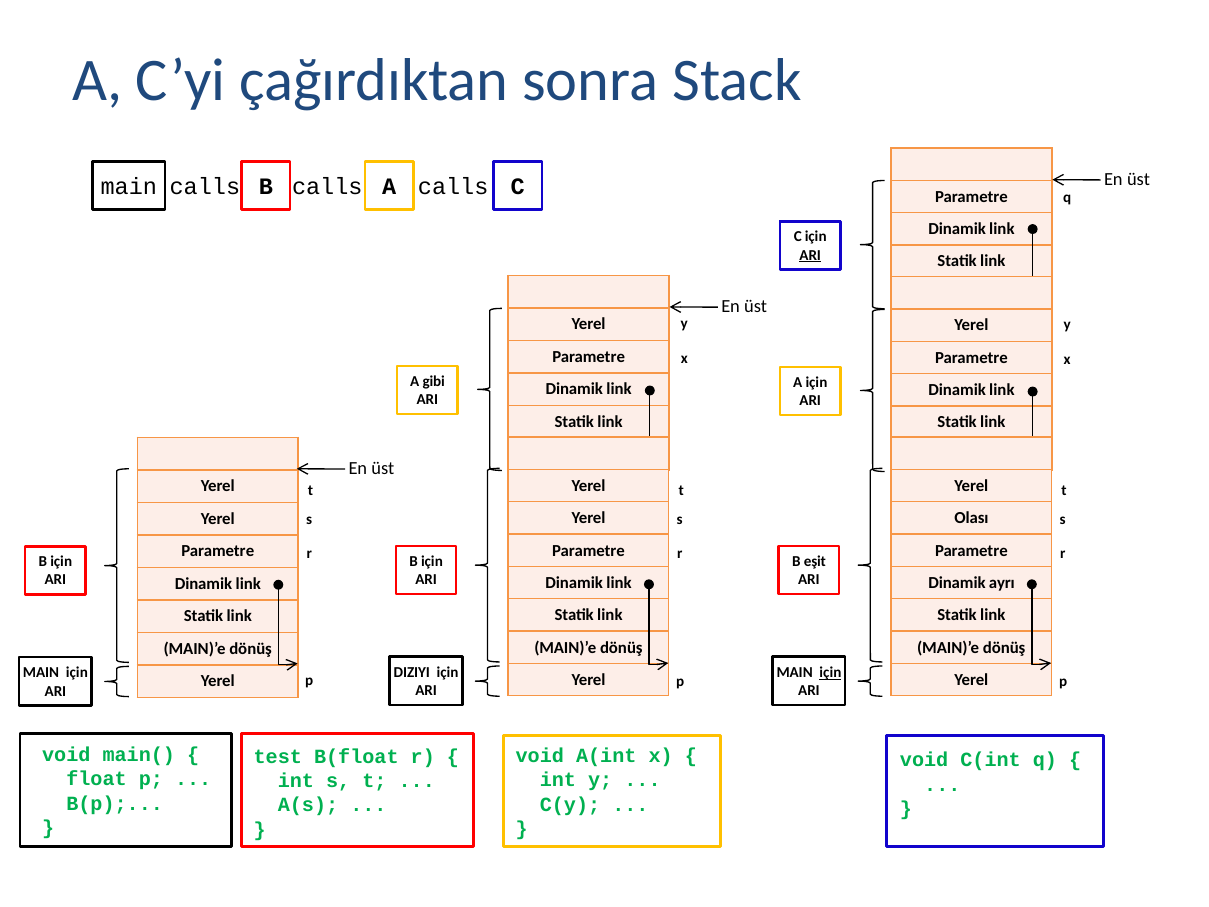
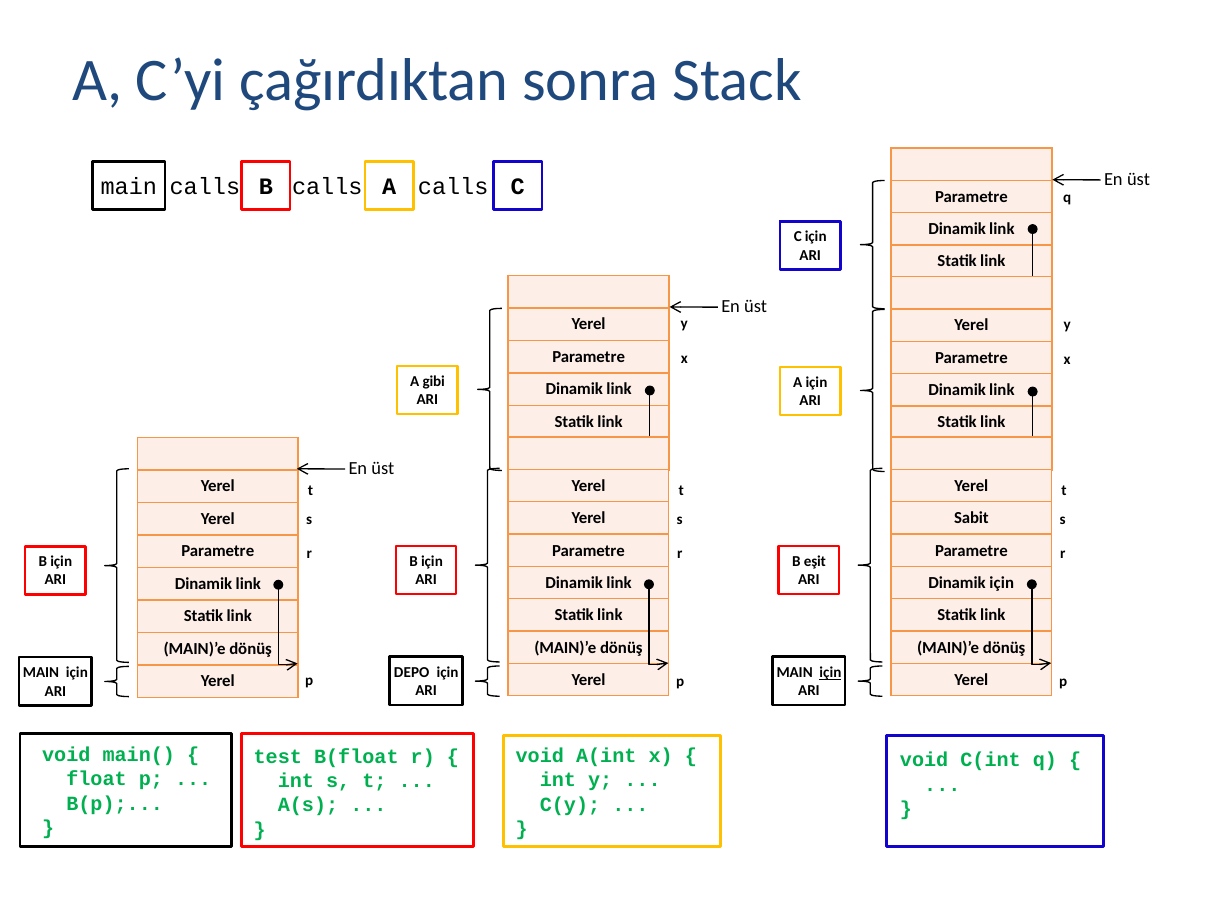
ARI underline: present -> none (810, 255)
Olası: Olası -> Sabit (971, 518)
Dinamik ayrı: ayrı -> için (1002, 583)
DIZIYI: DIZIYI -> DEPO (412, 672)
